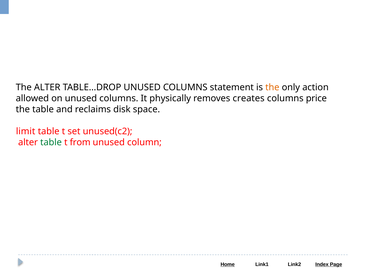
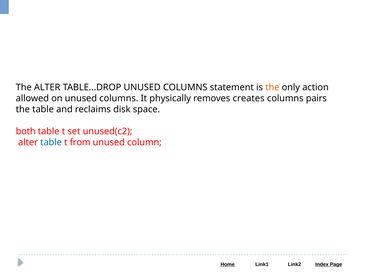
price: price -> pairs (316, 98)
limit: limit -> both (26, 131)
table colour: green -> blue (51, 142)
